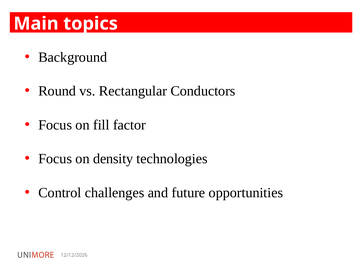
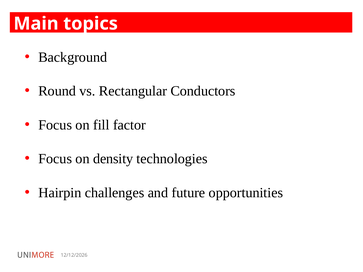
Control: Control -> Hairpin (60, 193)
